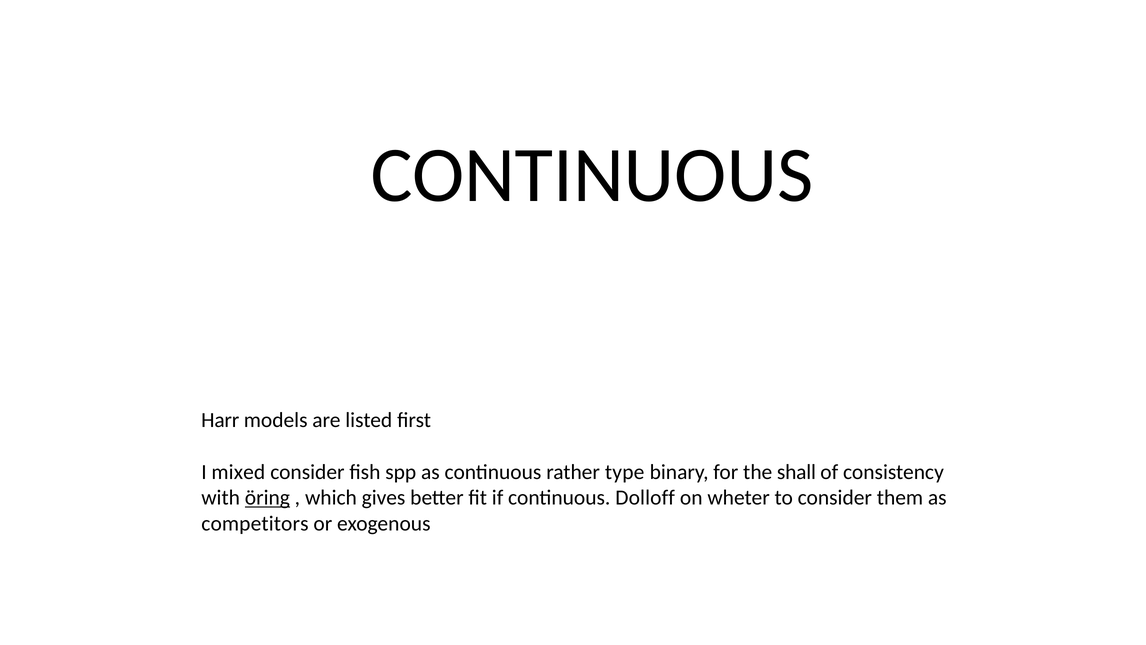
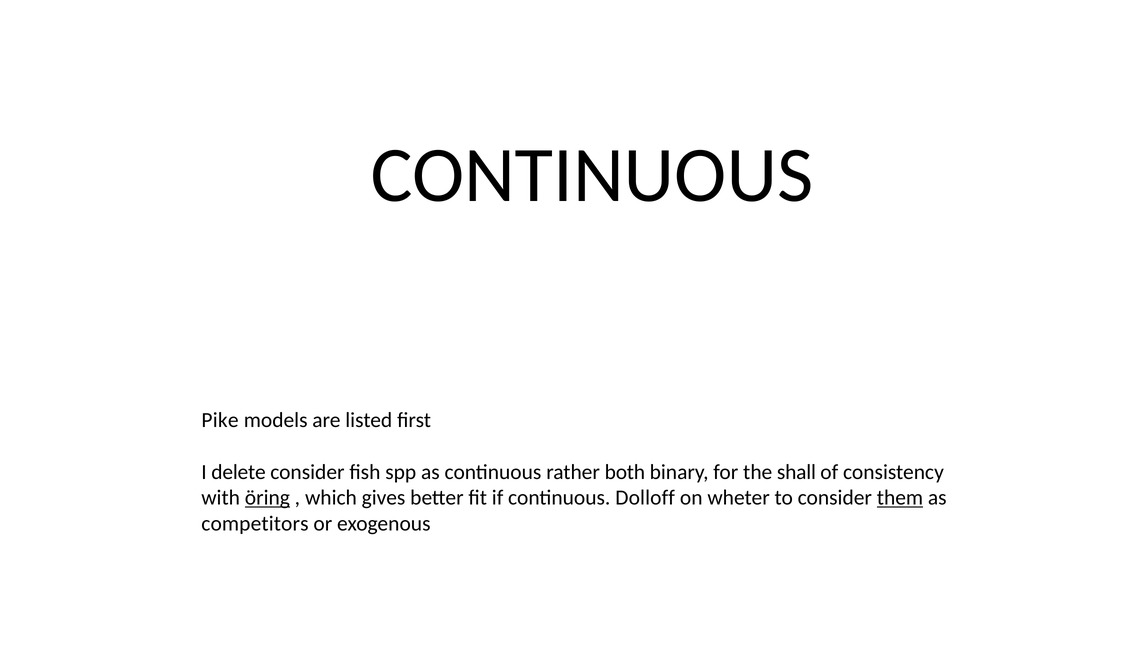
Harr: Harr -> Pike (220, 420)
mixed: mixed -> delete (239, 472)
type: type -> both (625, 472)
them underline: none -> present (900, 498)
